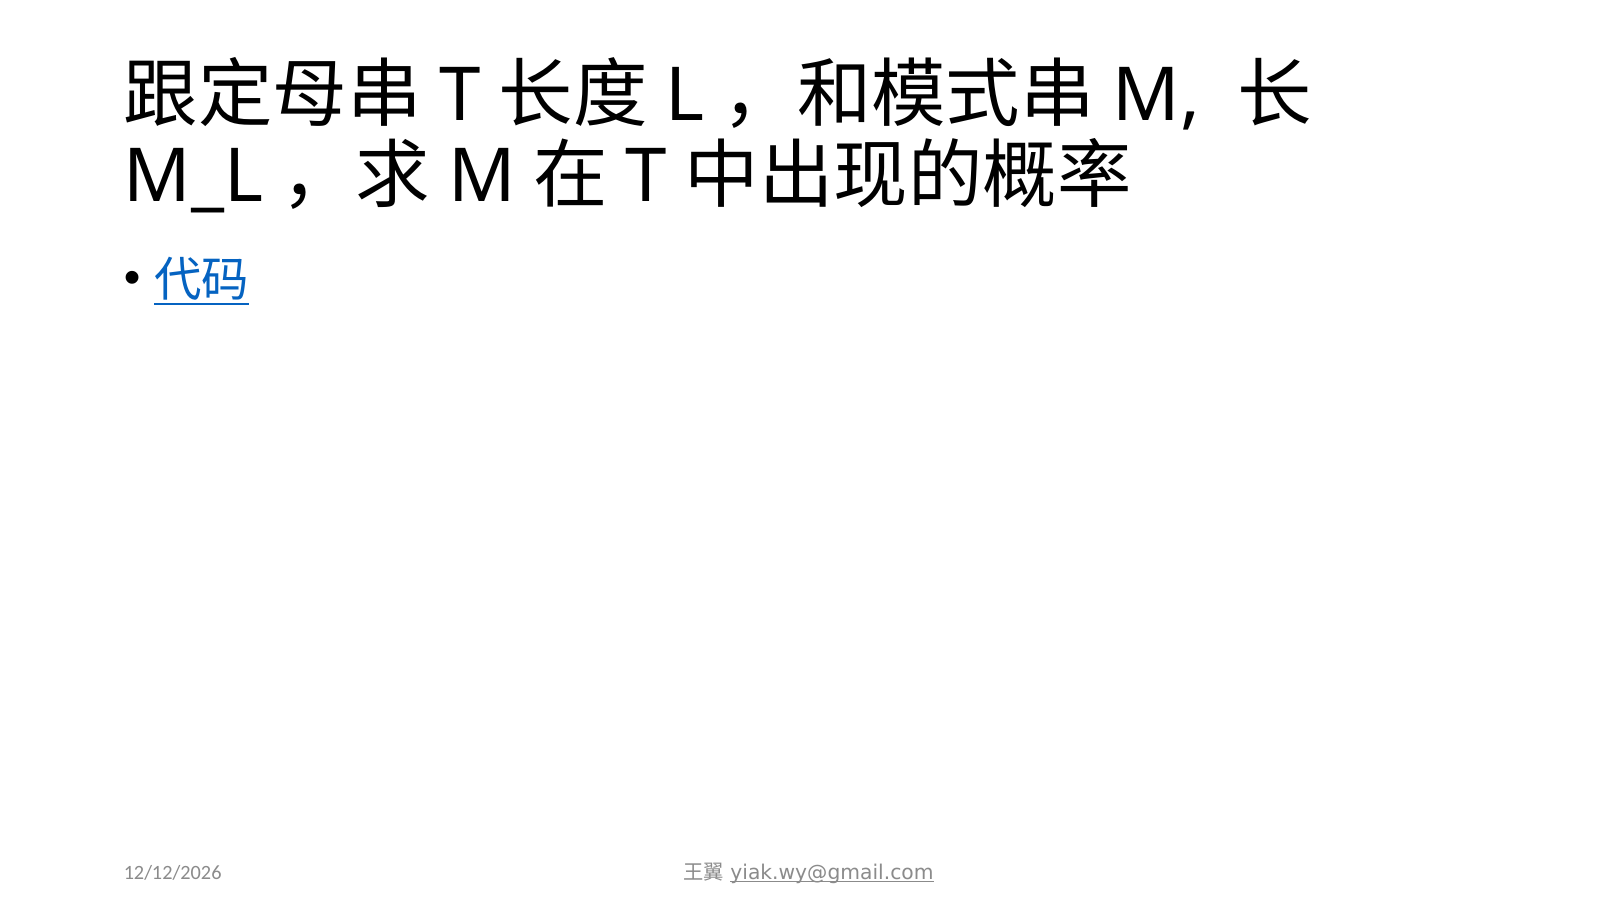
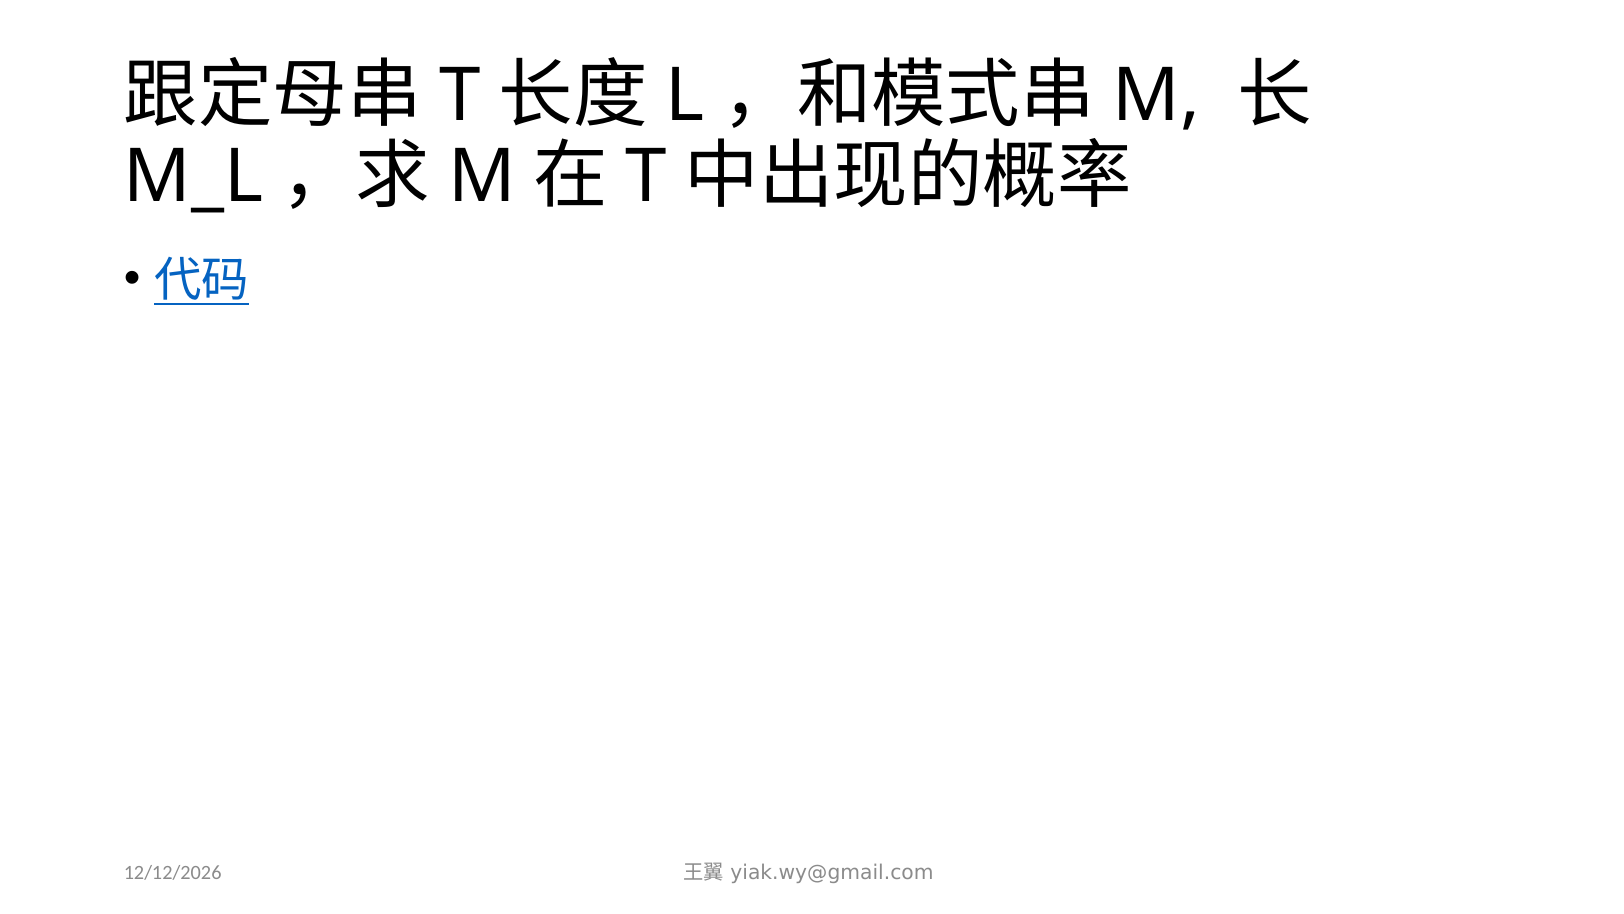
yiak.wy@gmail.com underline: present -> none (832, 872)
